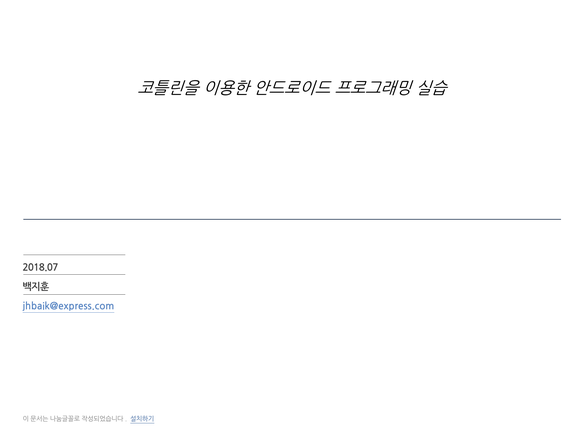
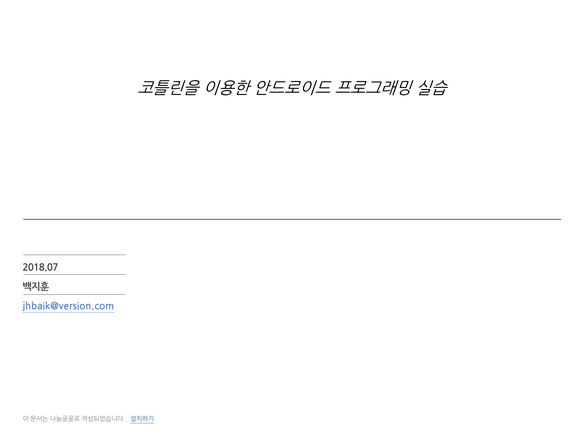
jhbaik@express.com: jhbaik@express.com -> jhbaik@version.com (68, 307)
